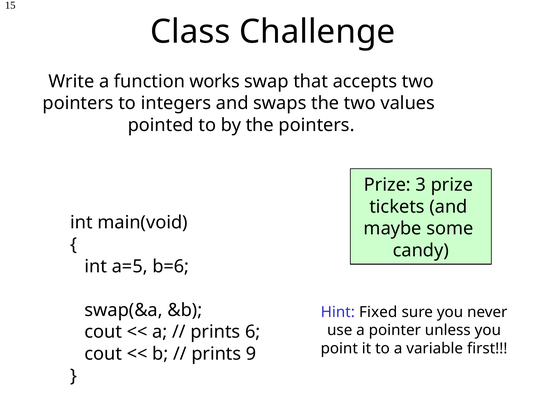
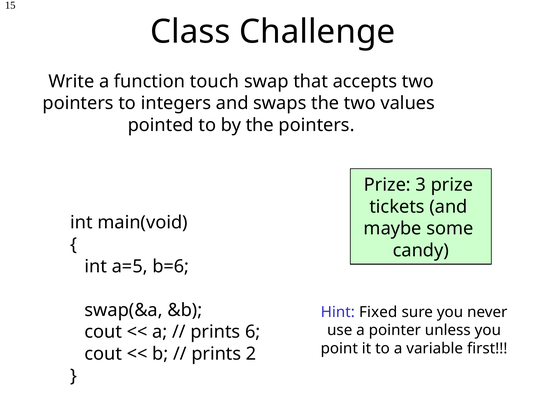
works: works -> touch (214, 81)
9: 9 -> 2 (251, 353)
